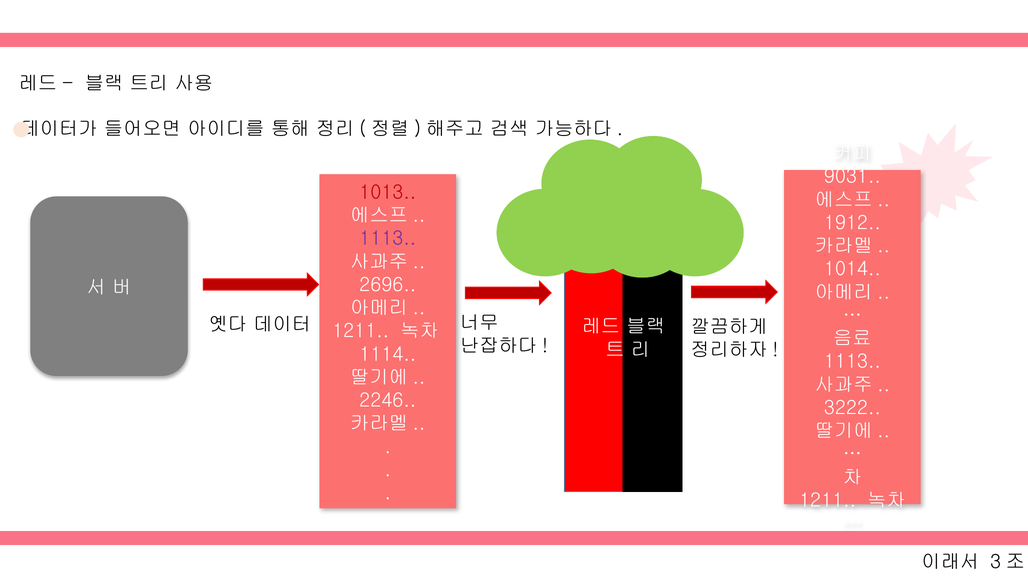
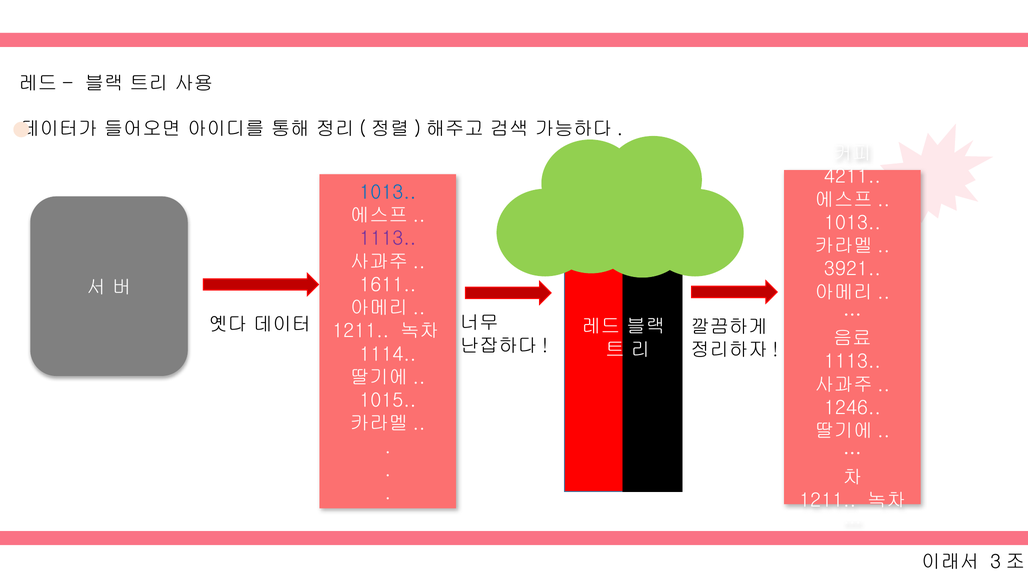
9031: 9031 -> 4211 (852, 177)
1013 colour: red -> blue (388, 192)
1912: 1912 -> 1013 (852, 223)
1014: 1014 -> 3921 (852, 269)
2696: 2696 -> 1611 (388, 285)
2246: 2246 -> 1015 (388, 401)
3222: 3222 -> 1246 (852, 408)
